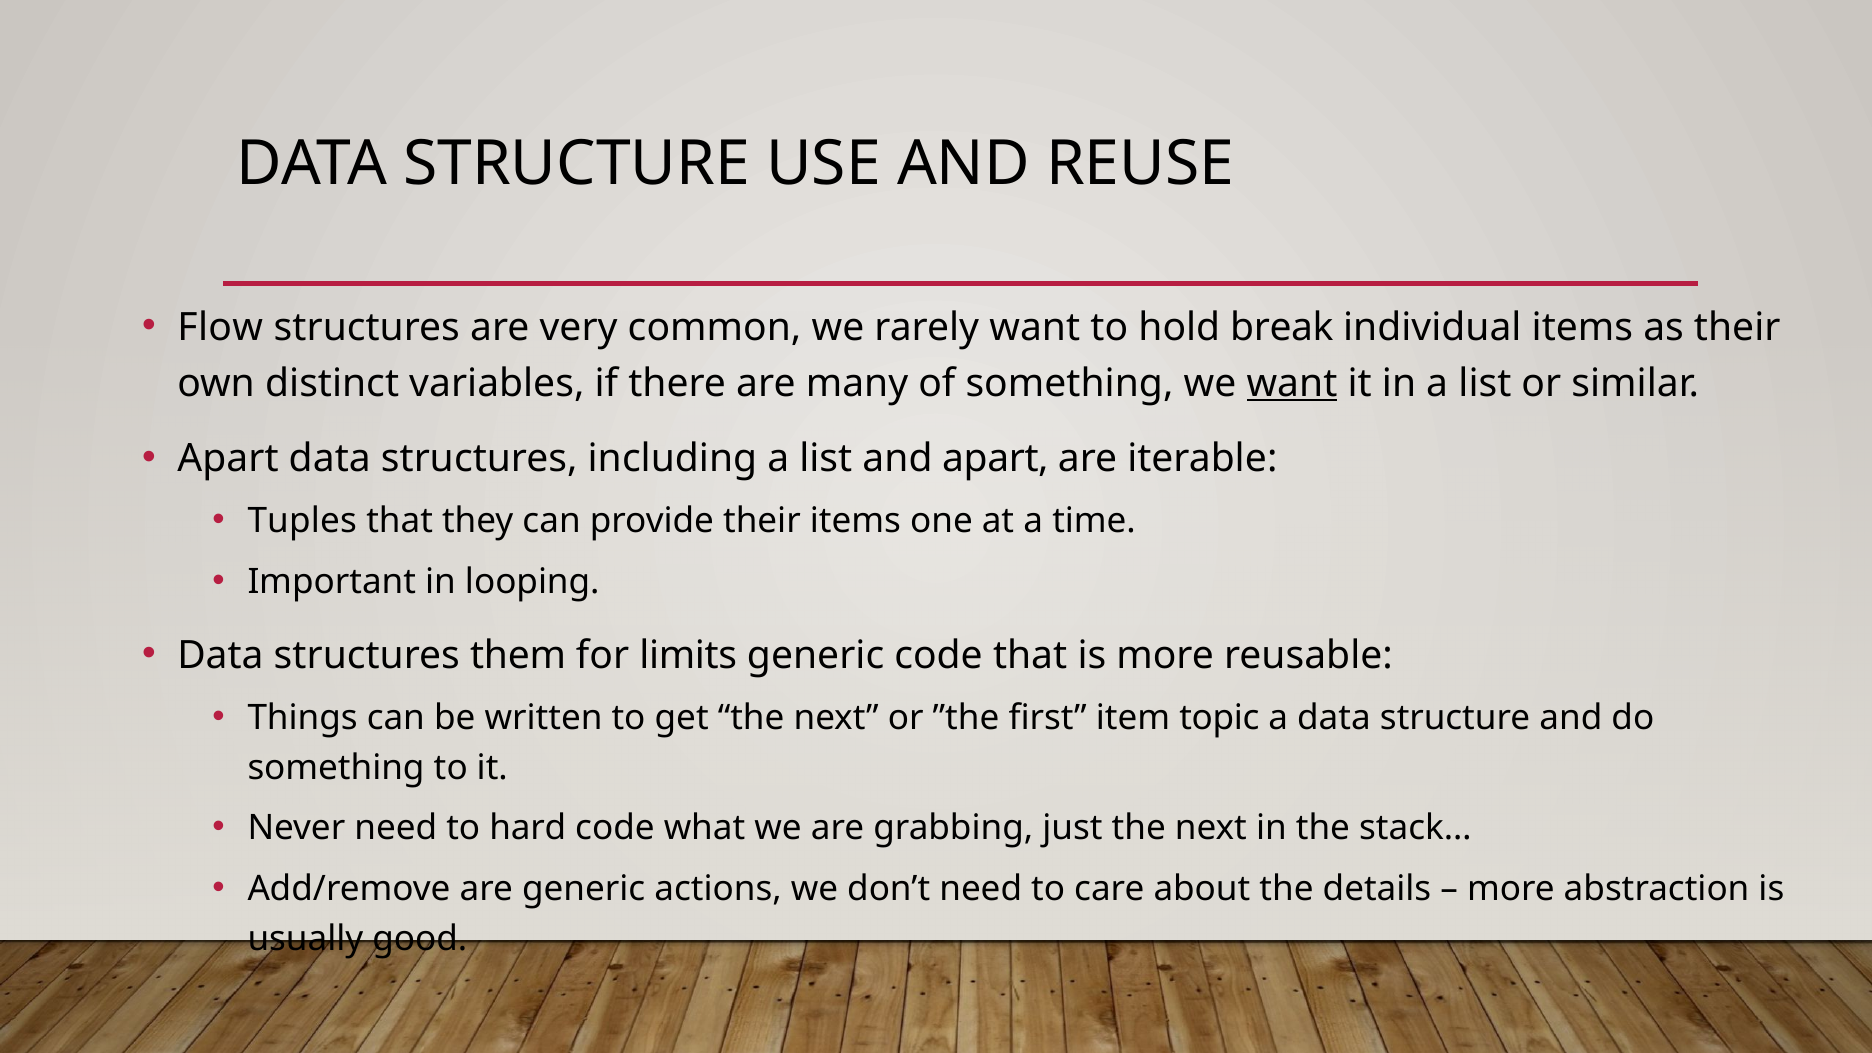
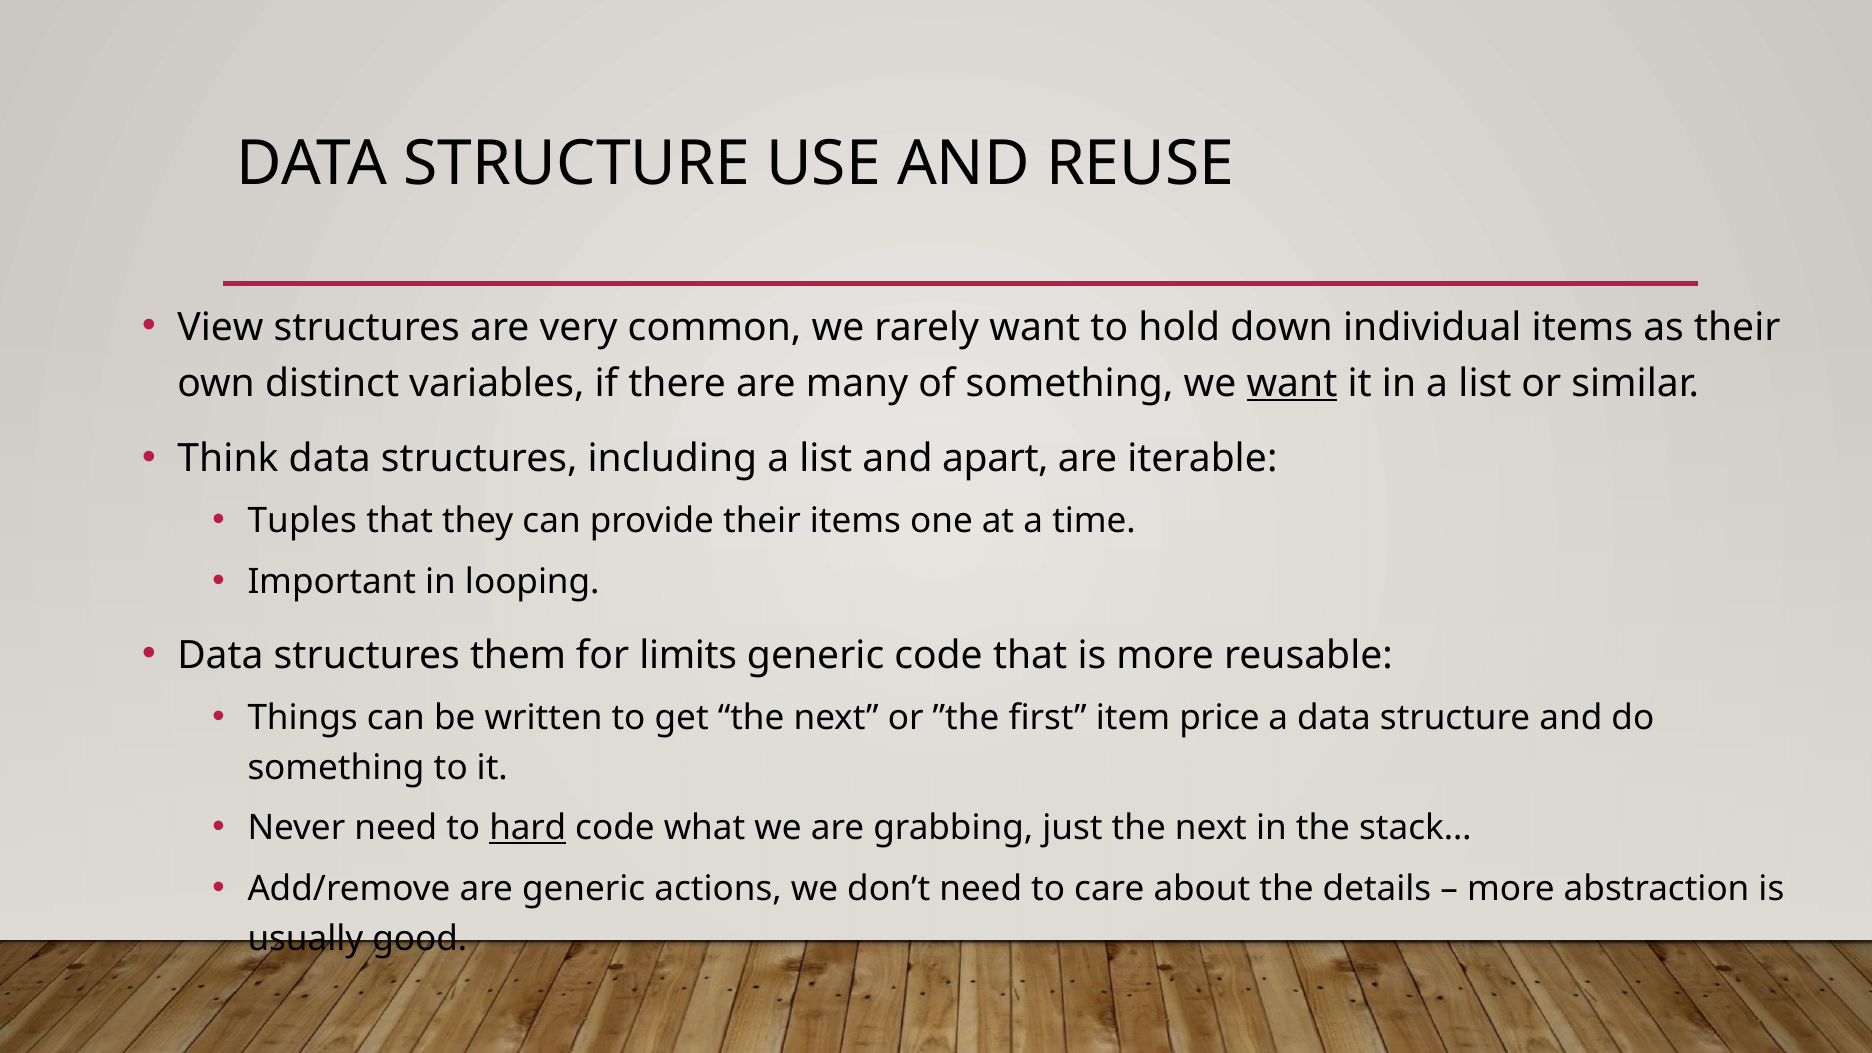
Flow: Flow -> View (220, 327)
break: break -> down (1282, 327)
Apart: Apart -> Think (228, 459)
topic: topic -> price (1219, 717)
hard underline: none -> present (528, 828)
